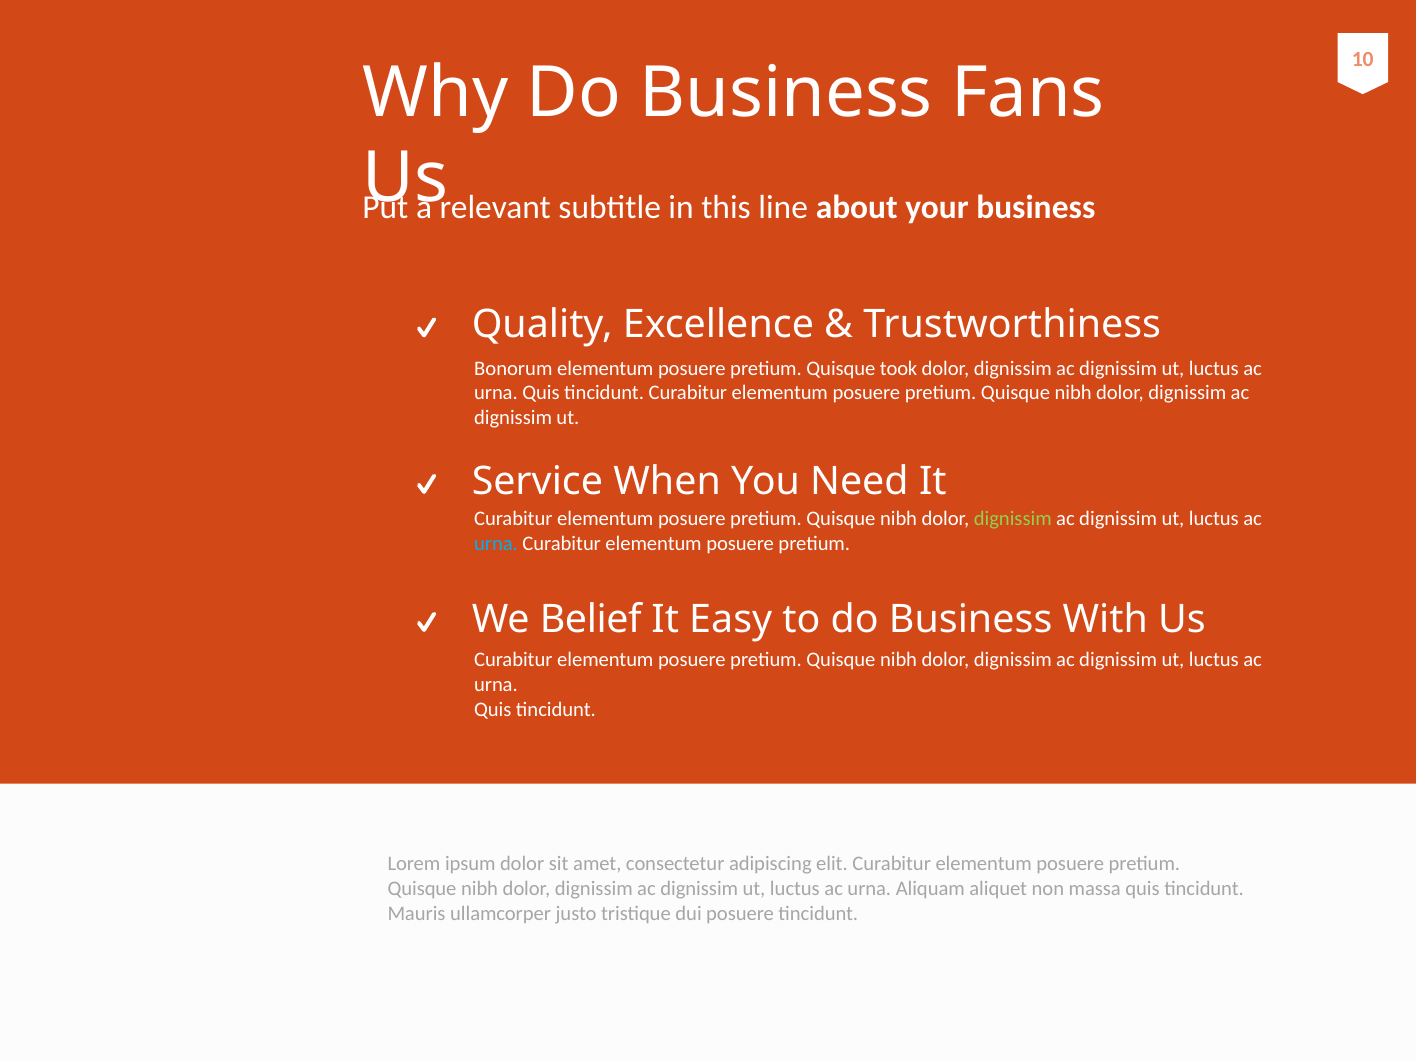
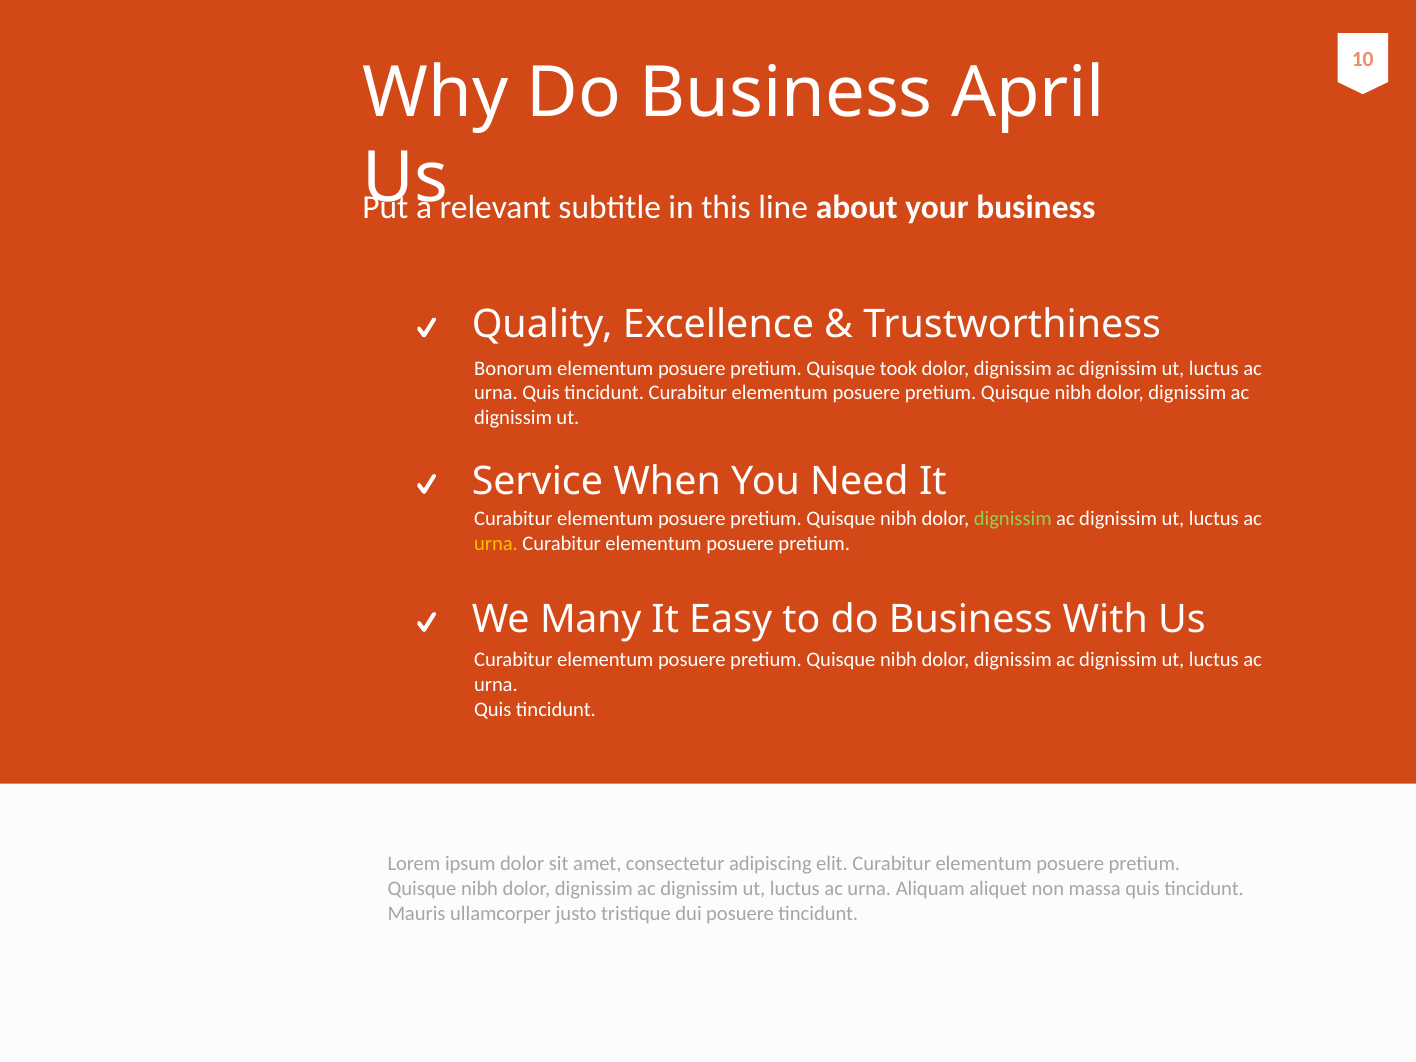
Fans: Fans -> April (1028, 93)
urna colour: light blue -> yellow (496, 543)
Belief: Belief -> Many (591, 619)
